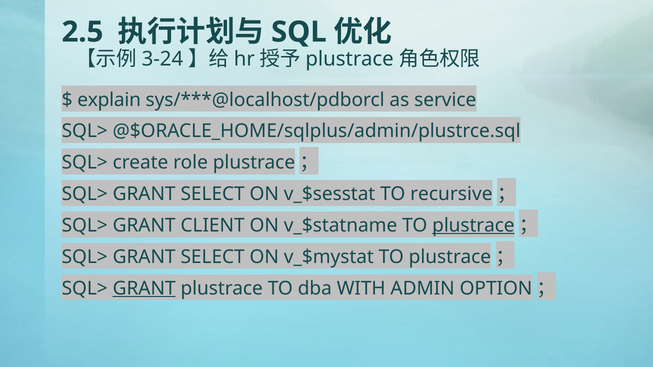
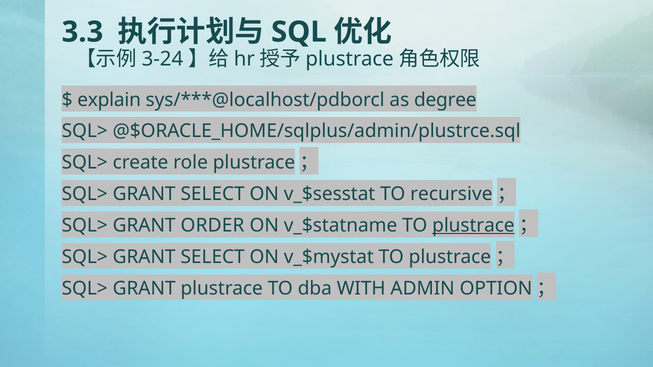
2.5: 2.5 -> 3.3 (82, 32)
service: service -> degree (445, 100)
CLIENT: CLIENT -> ORDER (212, 226)
GRANT underline: present -> none (144, 289)
